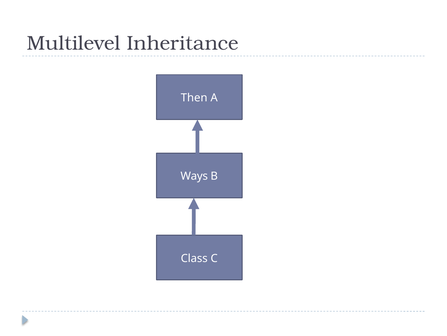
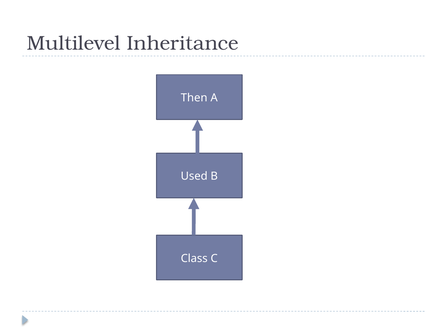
Ways: Ways -> Used (194, 176)
